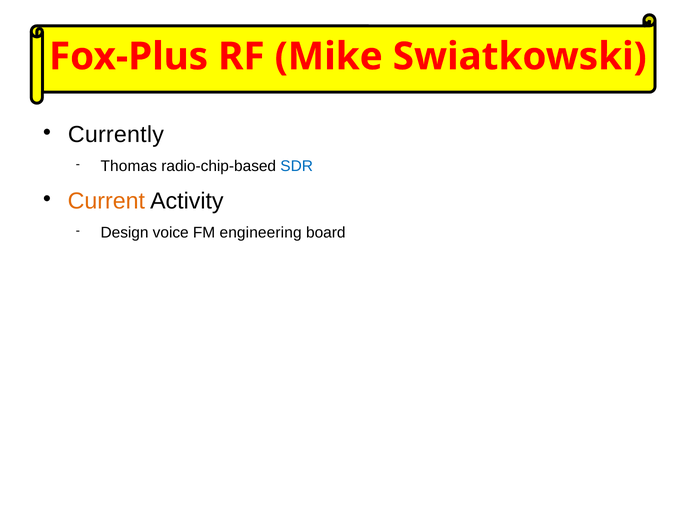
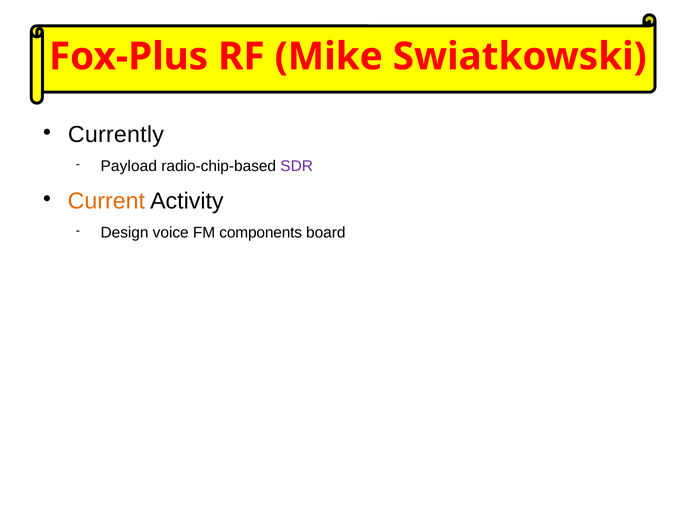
Thomas: Thomas -> Payload (129, 166)
SDR colour: blue -> purple (297, 166)
engineering: engineering -> components (261, 233)
